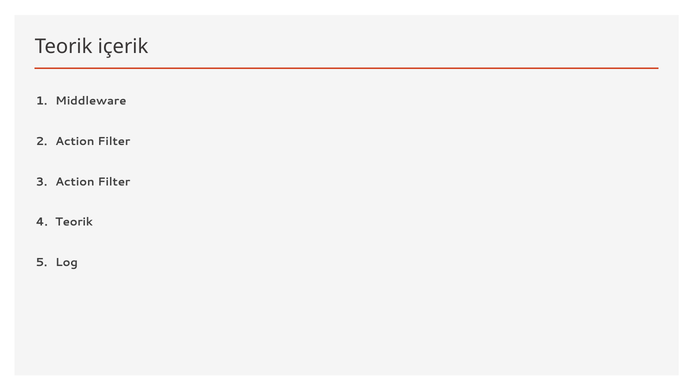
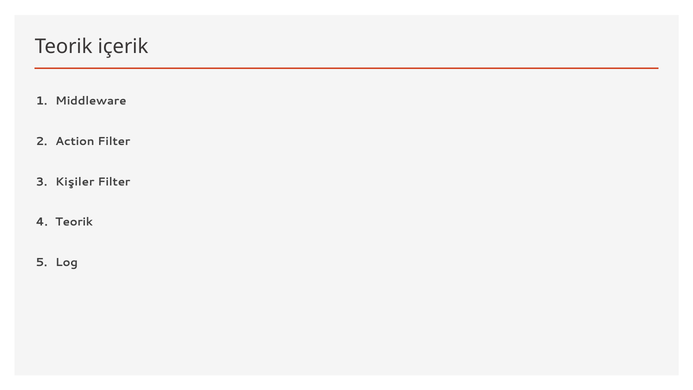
Action: Action -> Kişiler (75, 182)
